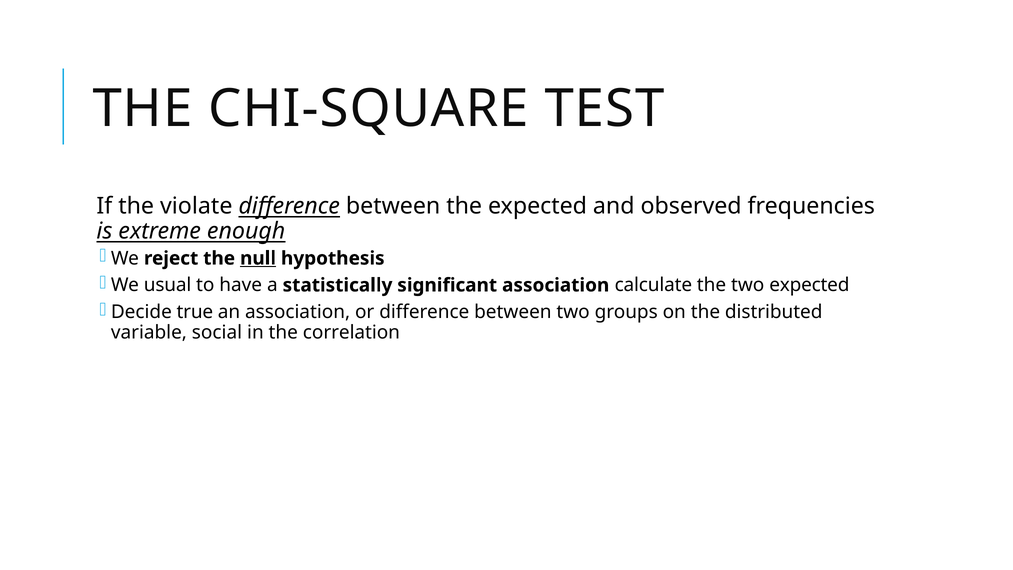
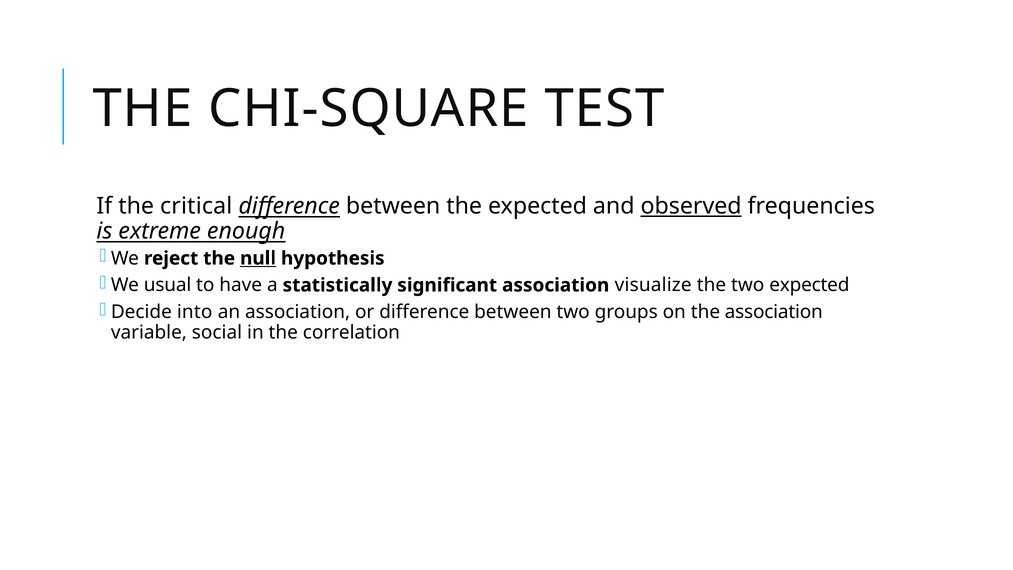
violate: violate -> critical (196, 206)
observed underline: none -> present (691, 206)
calculate: calculate -> visualize (653, 285)
true: true -> into (195, 312)
the distributed: distributed -> association (774, 312)
